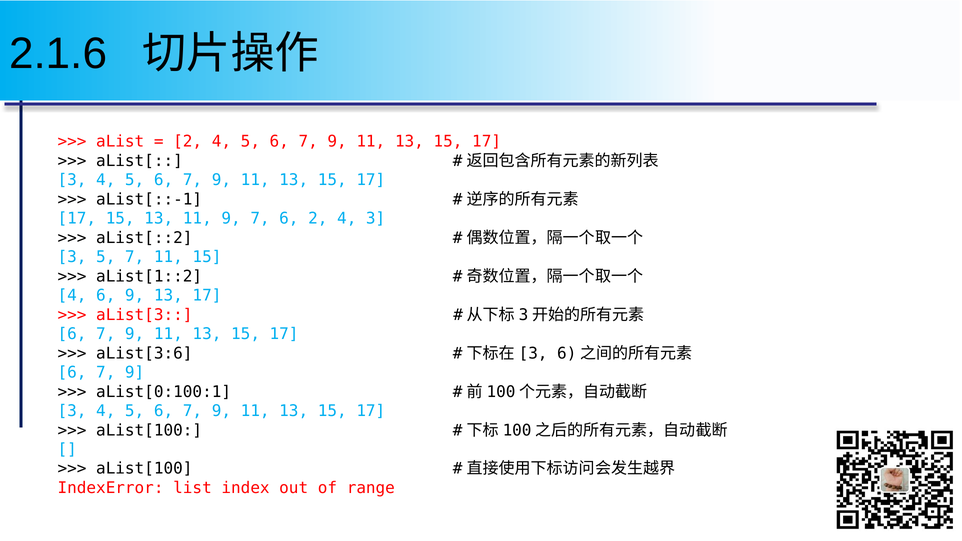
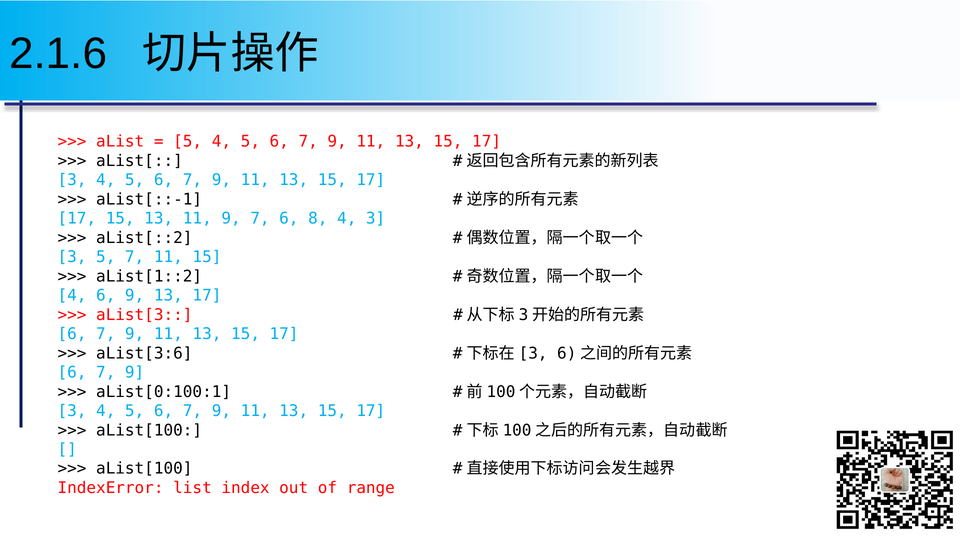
2: 2 -> 5 (188, 142)
6 2: 2 -> 8 (318, 219)
